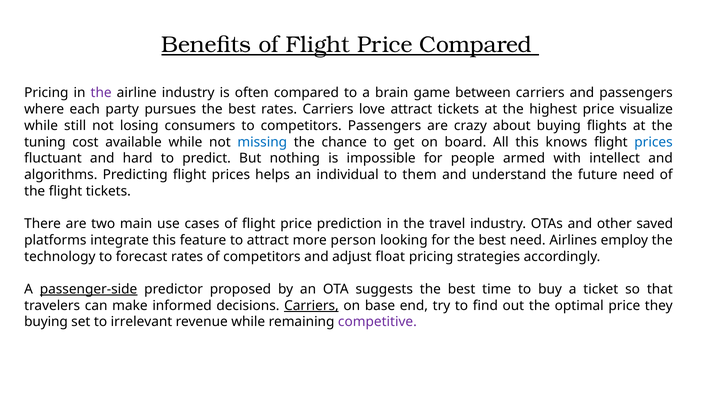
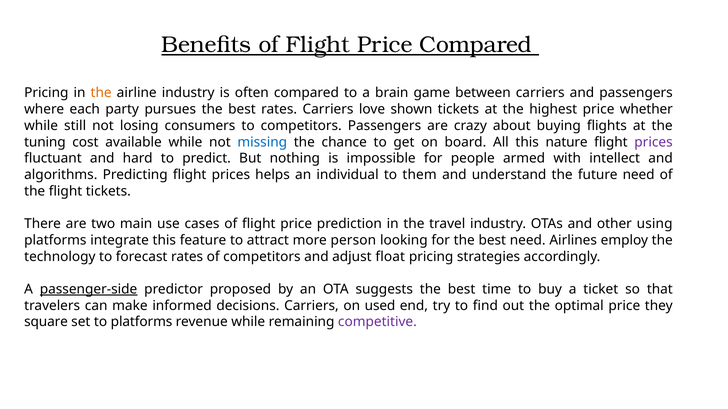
the colour: purple -> orange (101, 93)
love attract: attract -> shown (411, 109)
visualize: visualize -> whether (646, 109)
knows: knows -> nature (567, 142)
prices colour: blue -> purple (654, 142)
saved: saved -> using (655, 224)
Carriers underline: present -> none (311, 306)
base: base -> used (380, 306)
buying: buying -> square (46, 322)
to irrelevant: irrelevant -> platforms (142, 322)
